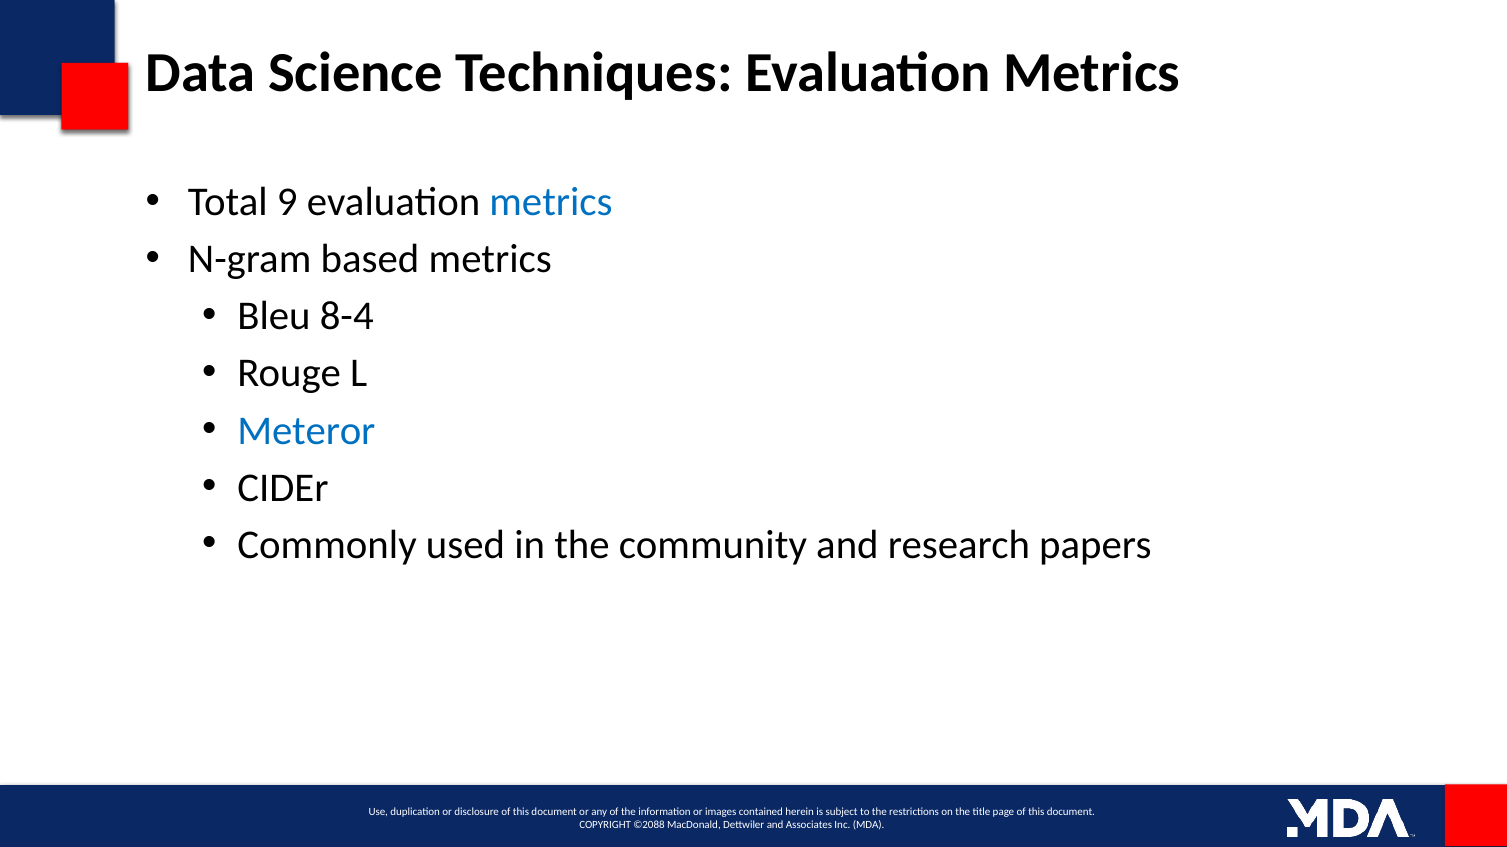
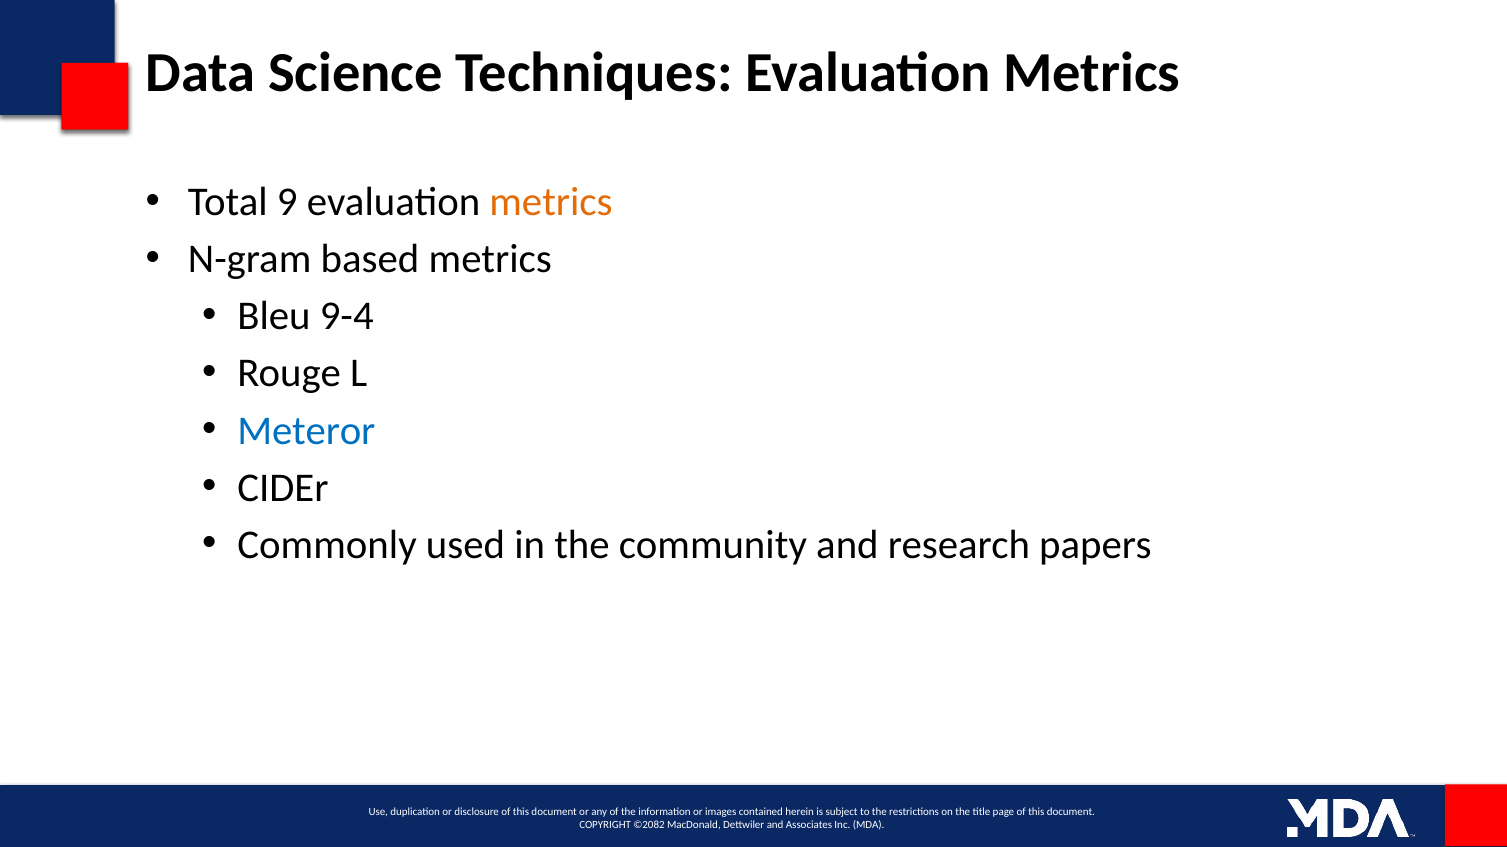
metrics colour: blue -> orange (551, 203)
8-4: 8-4 -> 9-4 (347, 317)
©2088: ©2088 -> ©2082 (649, 825)
